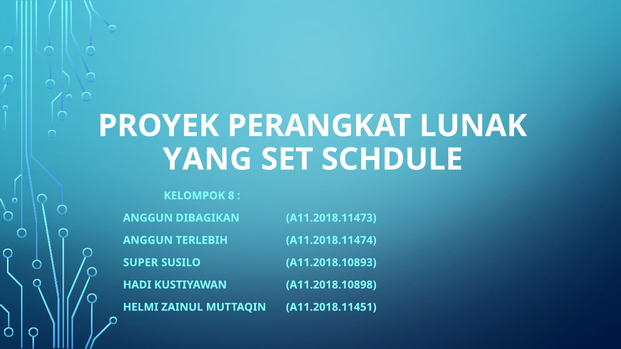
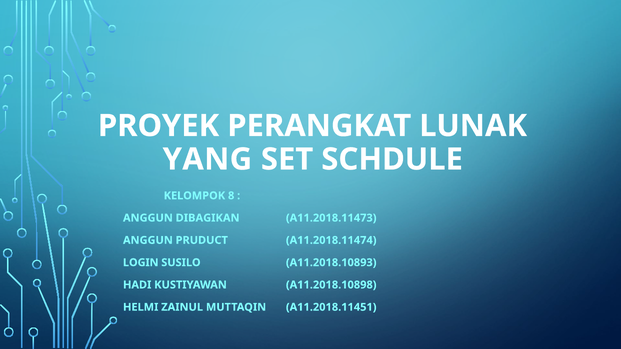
TERLEBIH: TERLEBIH -> PRUDUCT (202, 240)
SUPER: SUPER -> LOGIN (141, 263)
